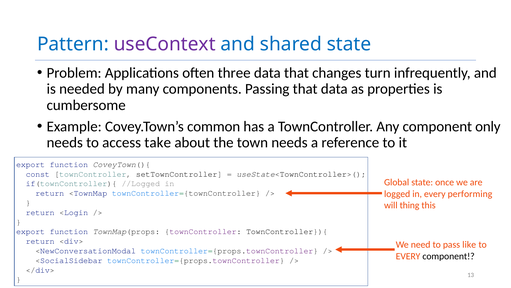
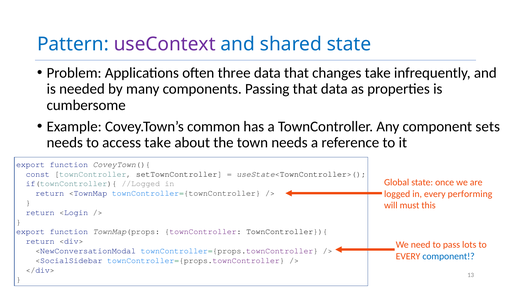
changes turn: turn -> take (378, 73)
only: only -> sets (488, 126)
thing: thing -> must (409, 205)
like: like -> lots (469, 244)
component colour: black -> blue (449, 256)
